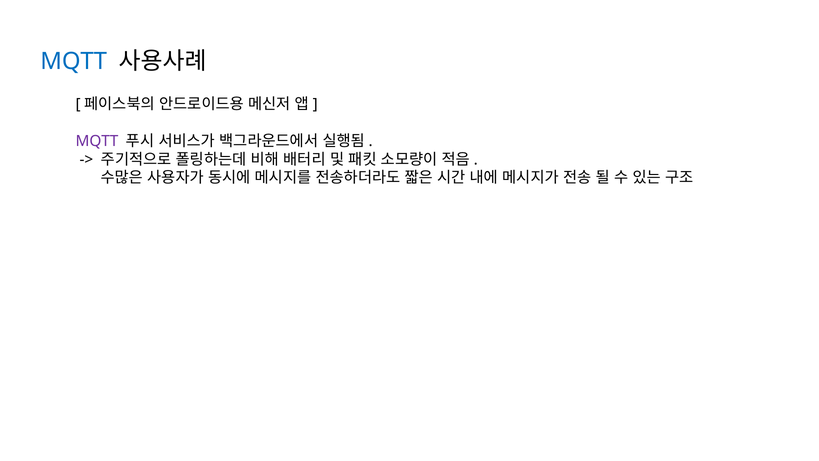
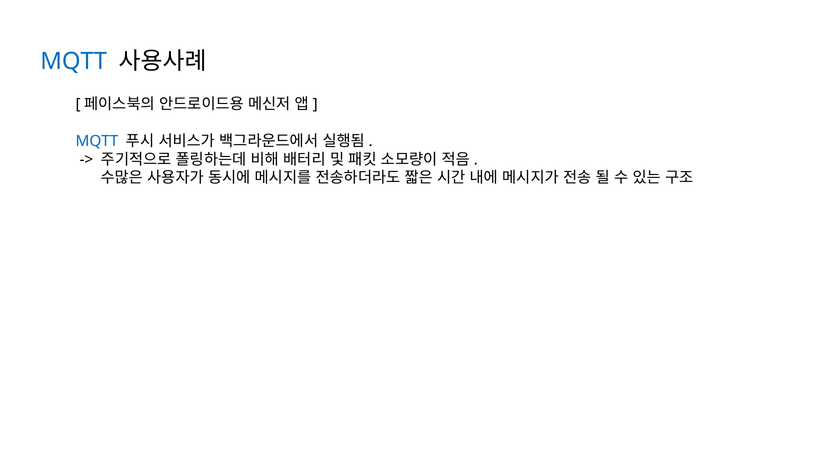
MQTT colour: purple -> blue (97, 141)
